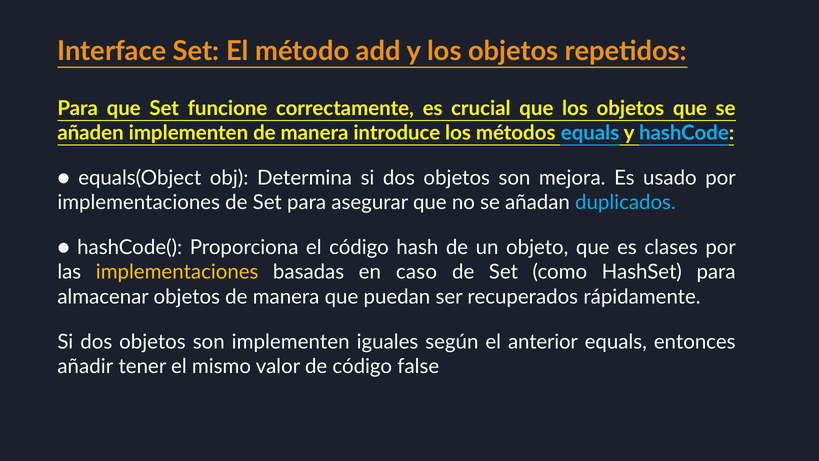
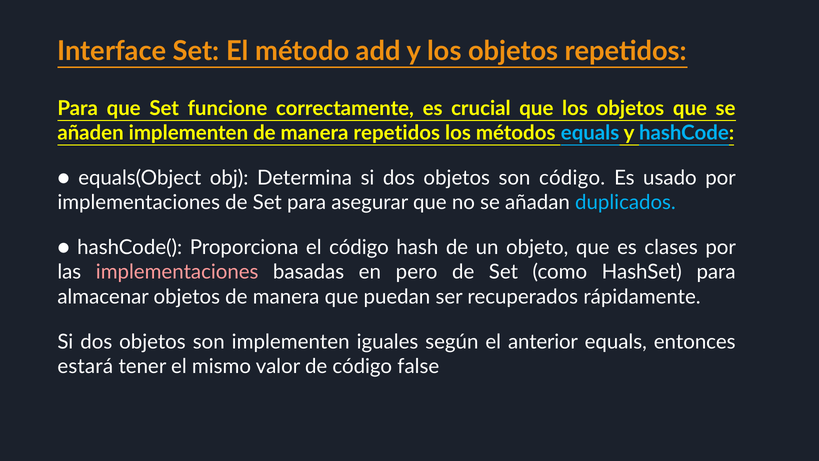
manera introduce: introduce -> repetidos (397, 133)
son mejora: mejora -> código (572, 178)
implementaciones colour: yellow -> pink (177, 272)
caso: caso -> pero (417, 272)
añadir: añadir -> estará (85, 366)
